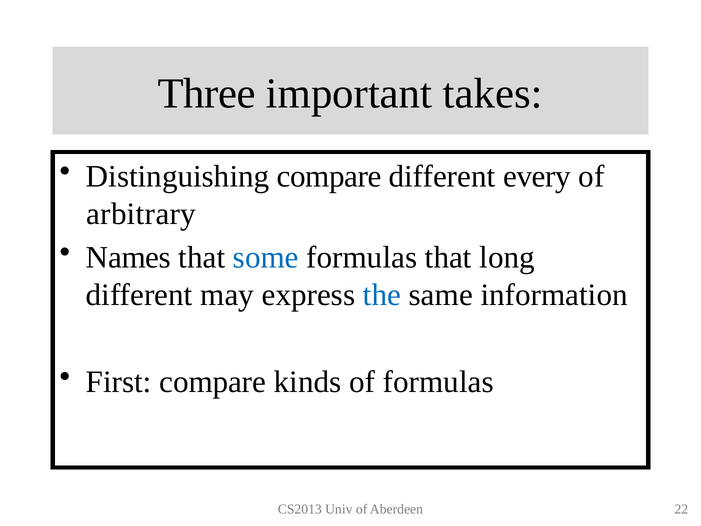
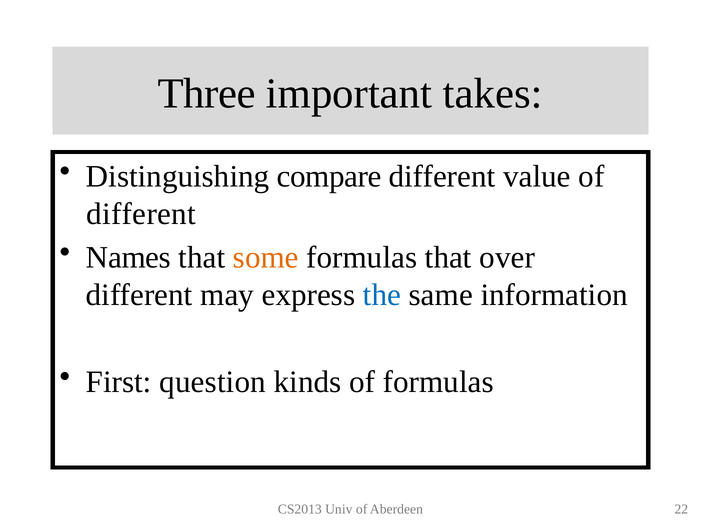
every: every -> value (537, 176)
arbitrary: arbitrary -> different (141, 214)
some colour: blue -> orange (266, 257)
long: long -> over (507, 257)
First compare: compare -> question (213, 382)
